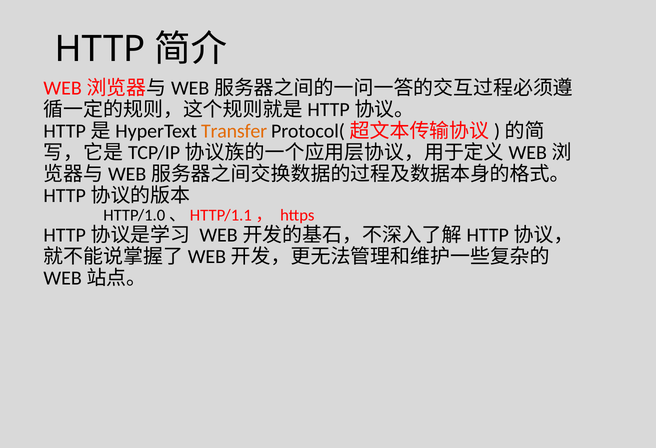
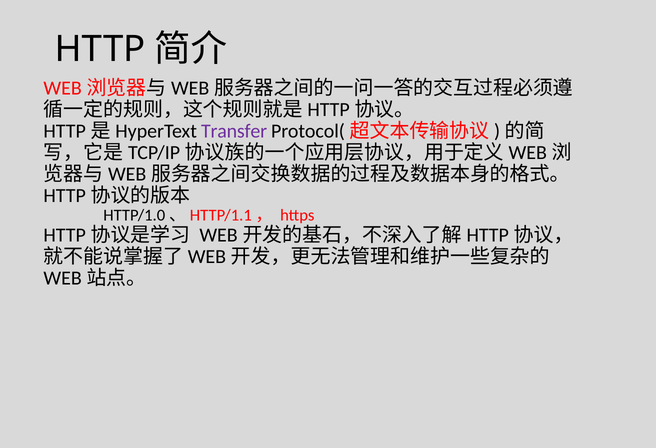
Transfer colour: orange -> purple (234, 131)
